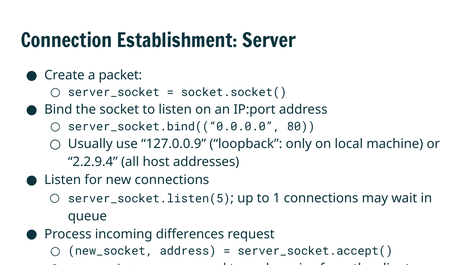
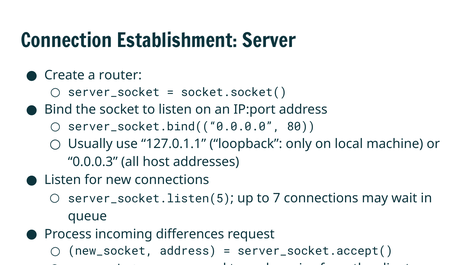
packet: packet -> router (120, 75)
127.0.0.9: 127.0.0.9 -> 127.0.1.1 (174, 144)
2.2.9.4: 2.2.9.4 -> 0.0.0.3 (93, 162)
1: 1 -> 7 (277, 198)
